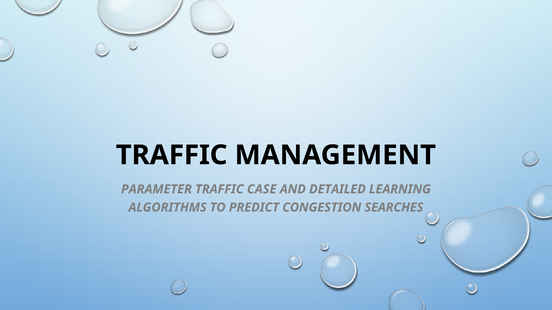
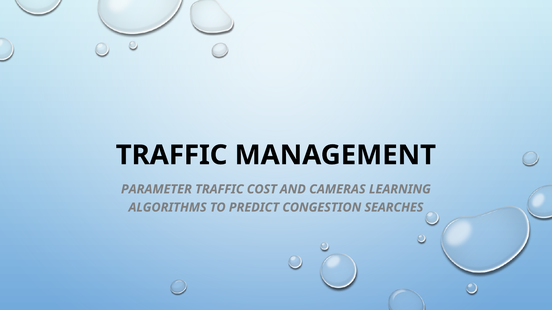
CASE: CASE -> COST (262, 190)
DETAILED: DETAILED -> CAMERAS (337, 190)
